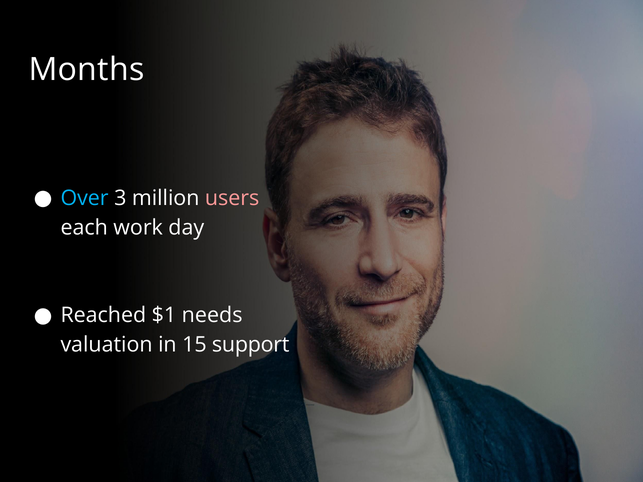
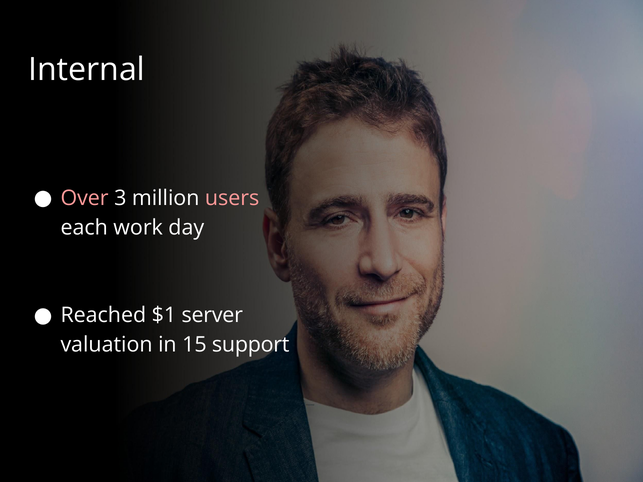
Months: Months -> Internal (87, 70)
Over colour: light blue -> pink (85, 198)
needs: needs -> server (212, 315)
